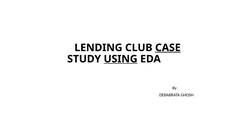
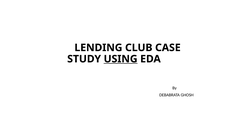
CASE underline: present -> none (168, 48)
